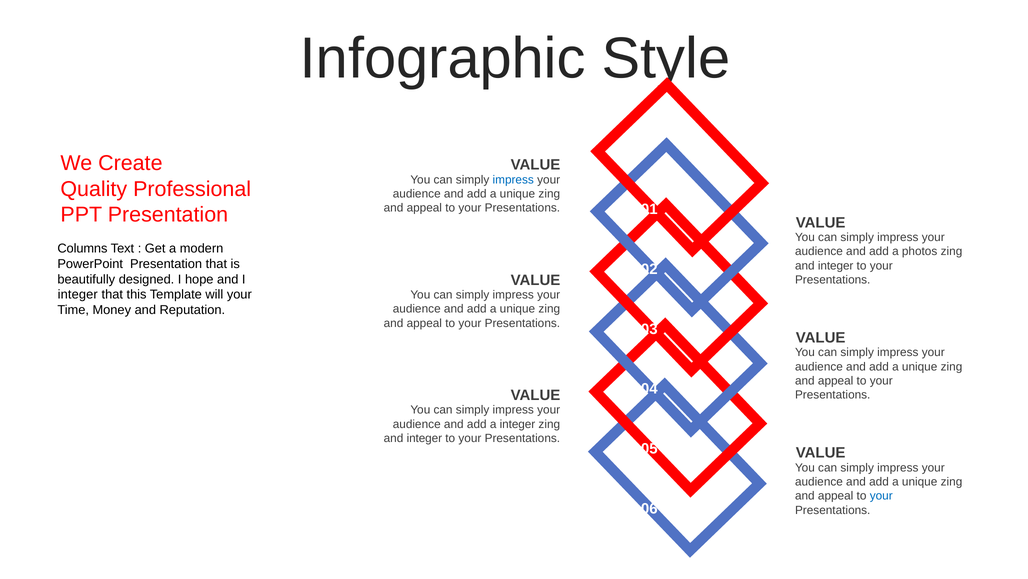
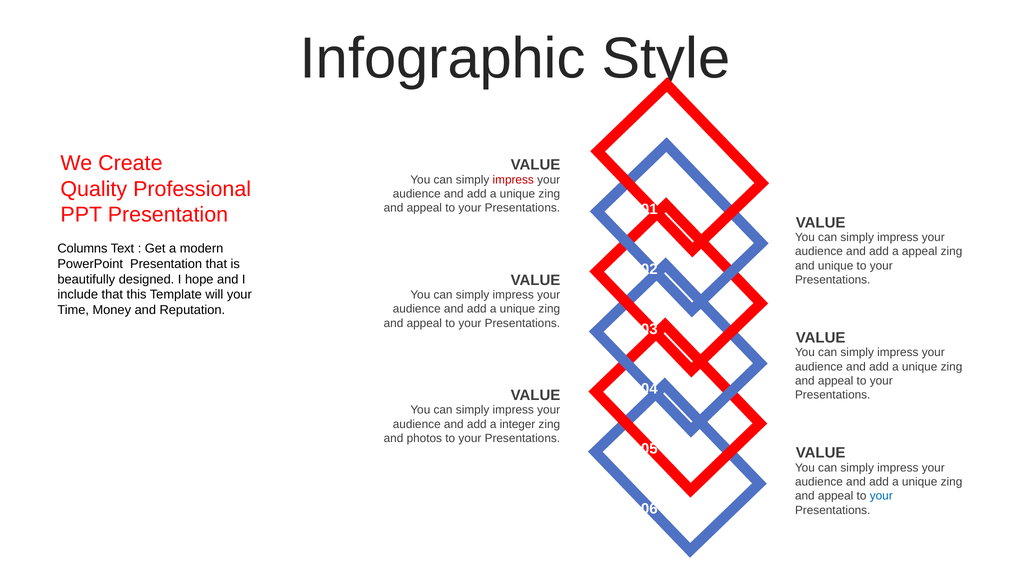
impress colour: blue -> red (513, 180)
a photos: photos -> appeal (920, 251)
integer: integer -> unique (836, 265)
integer: integer -> include (78, 294)
integer: integer -> photos (424, 438)
